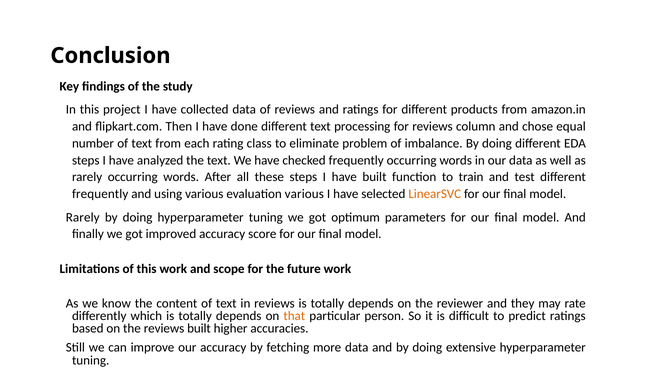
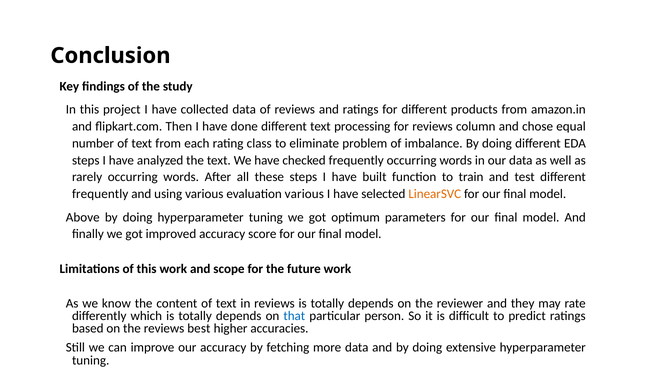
Rarely: Rarely -> Above (83, 217)
that colour: orange -> blue (294, 316)
reviews built: built -> best (199, 328)
